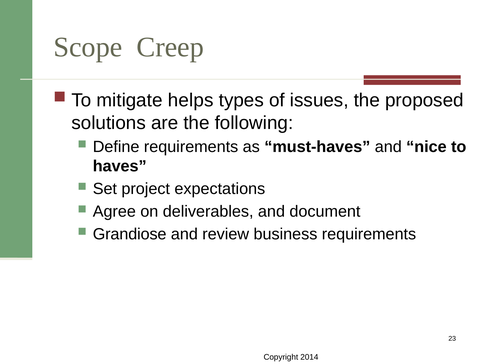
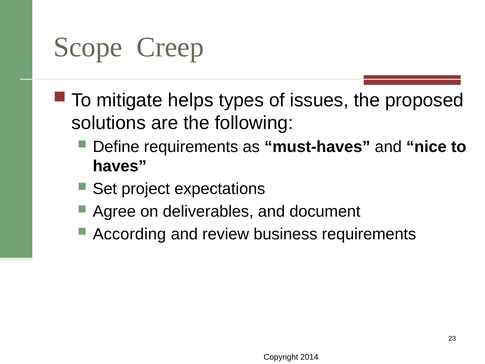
Grandiose: Grandiose -> According (129, 234)
